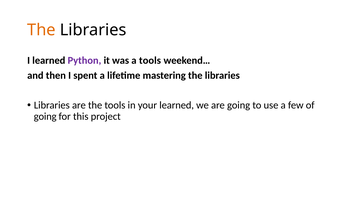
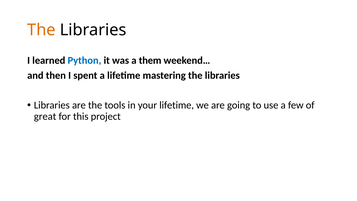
Python colour: purple -> blue (84, 60)
a tools: tools -> them (150, 60)
your learned: learned -> lifetime (177, 105)
going: going -> great (45, 116)
